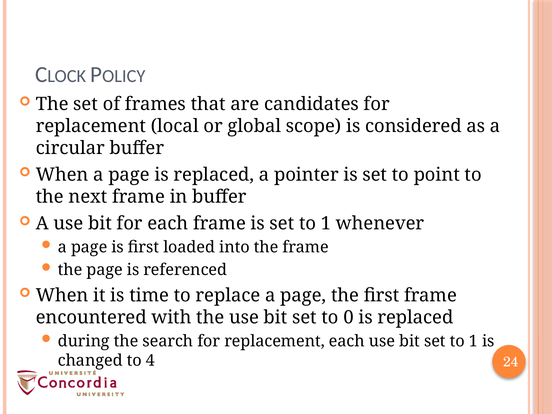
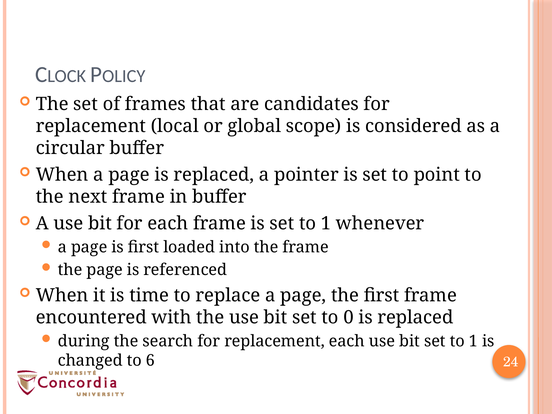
4: 4 -> 6 (150, 361)
